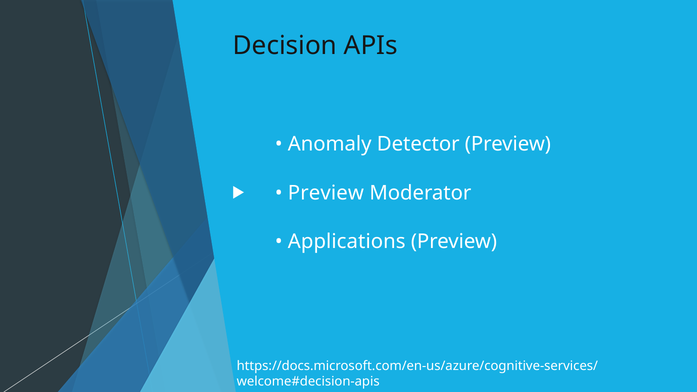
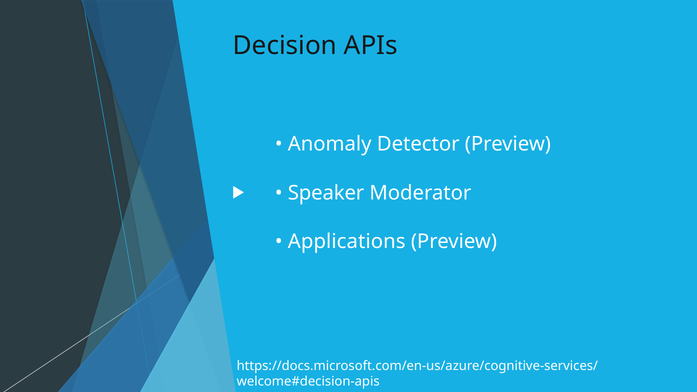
Preview: Preview -> Speaker (326, 193)
